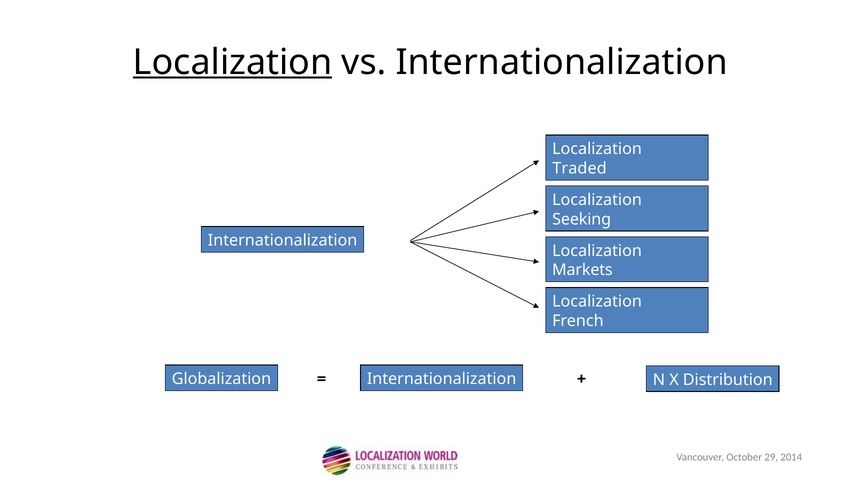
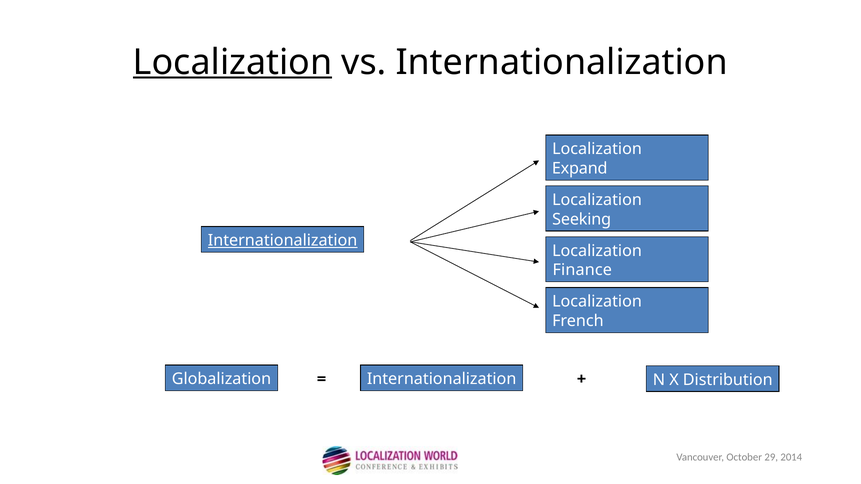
Traded: Traded -> Expand (580, 169)
Internationalization underline: none -> present (283, 241)
Markets: Markets -> Finance (582, 270)
